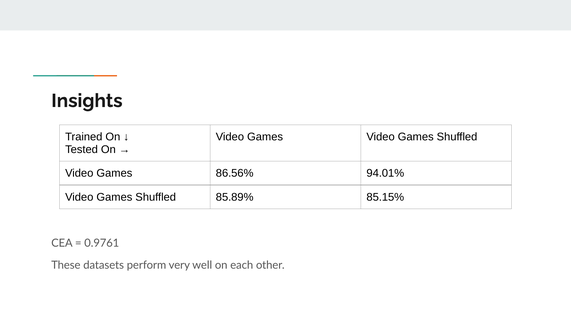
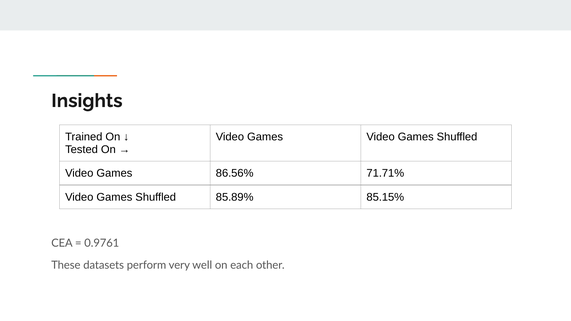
94.01%: 94.01% -> 71.71% (385, 173)
